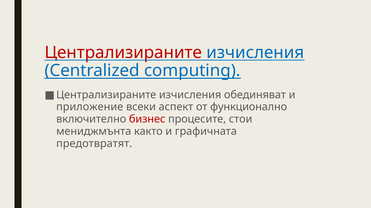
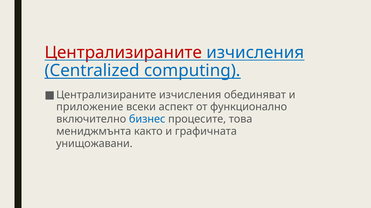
бизнес colour: red -> blue (147, 120)
стои: стои -> това (241, 120)
предотвратят: предотвратят -> унищожавани (94, 144)
